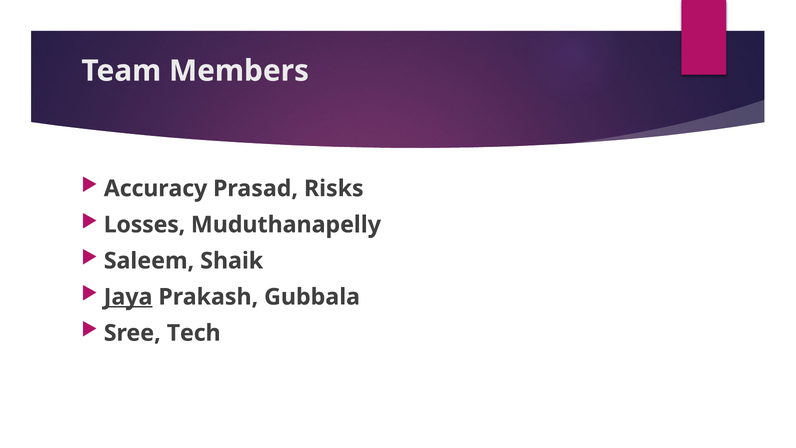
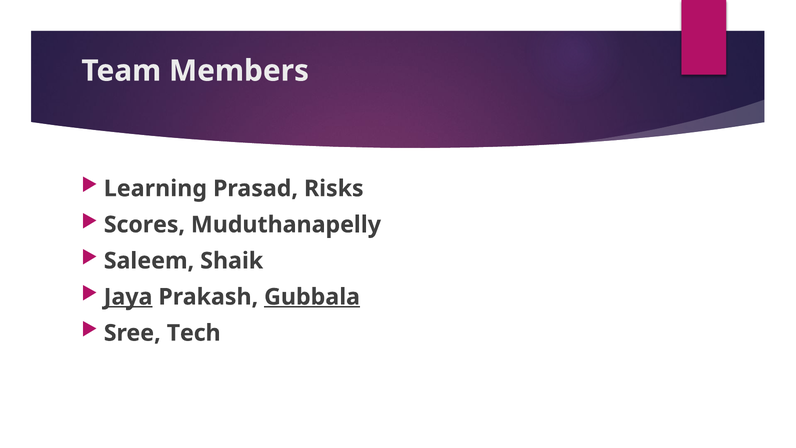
Accuracy: Accuracy -> Learning (155, 188)
Losses: Losses -> Scores (144, 225)
Gubbala underline: none -> present (312, 297)
